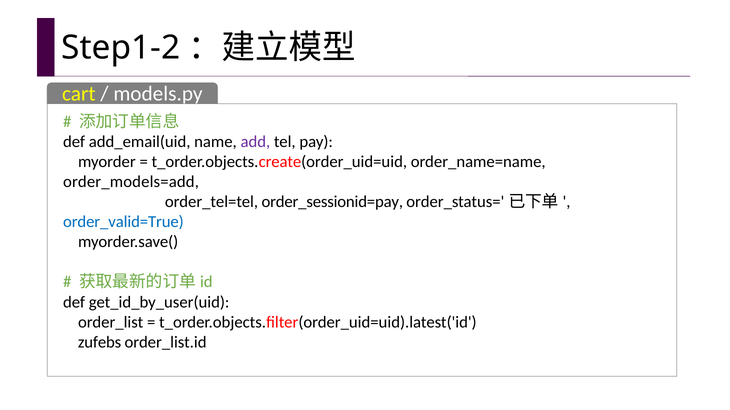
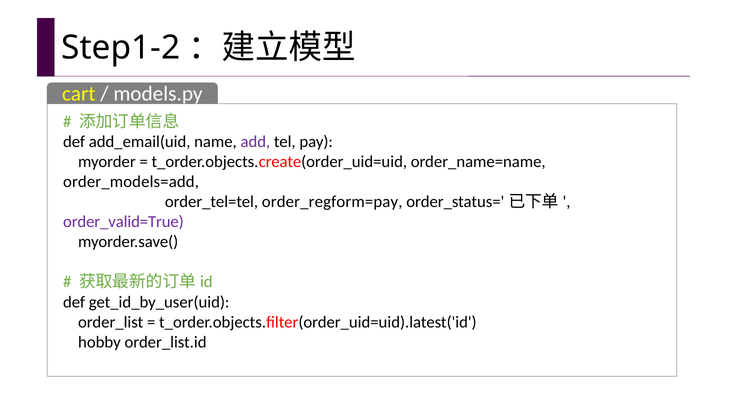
order_sessionid=pay: order_sessionid=pay -> order_regform=pay (332, 202)
order_valid=True colour: blue -> purple (123, 222)
zufebs: zufebs -> hobby (99, 343)
